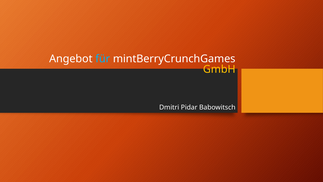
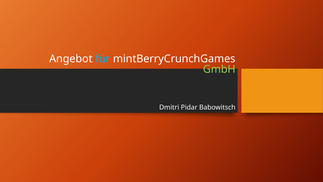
GmbH colour: yellow -> light green (219, 69)
